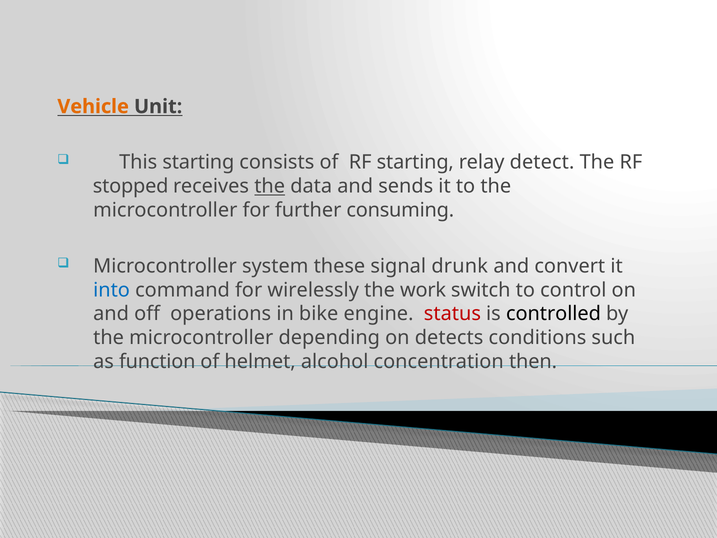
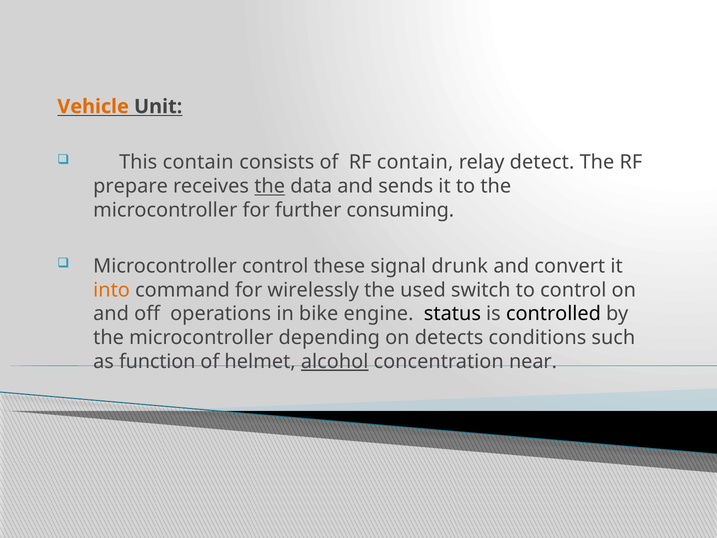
This starting: starting -> contain (198, 162)
RF starting: starting -> contain (415, 162)
stopped: stopped -> prepare (131, 186)
Microcontroller system: system -> control (275, 266)
into colour: blue -> orange (112, 290)
work: work -> used (423, 290)
status colour: red -> black (452, 314)
alcohol underline: none -> present (335, 362)
then: then -> near (533, 362)
